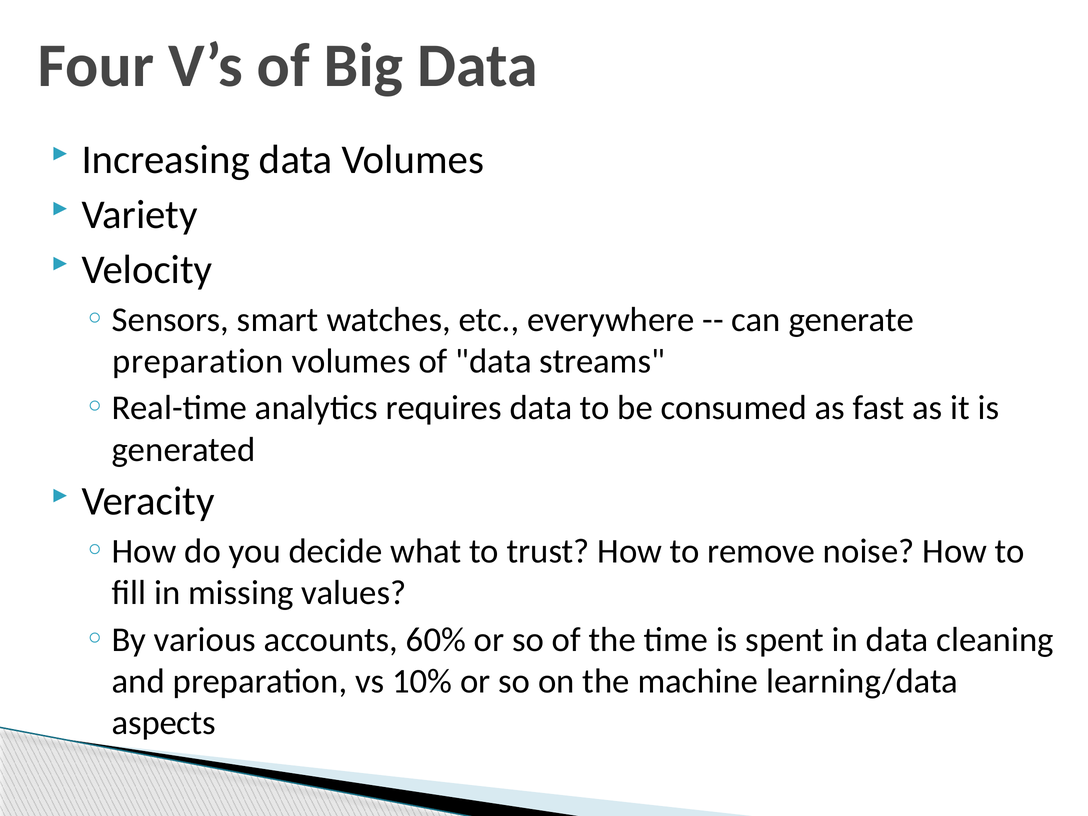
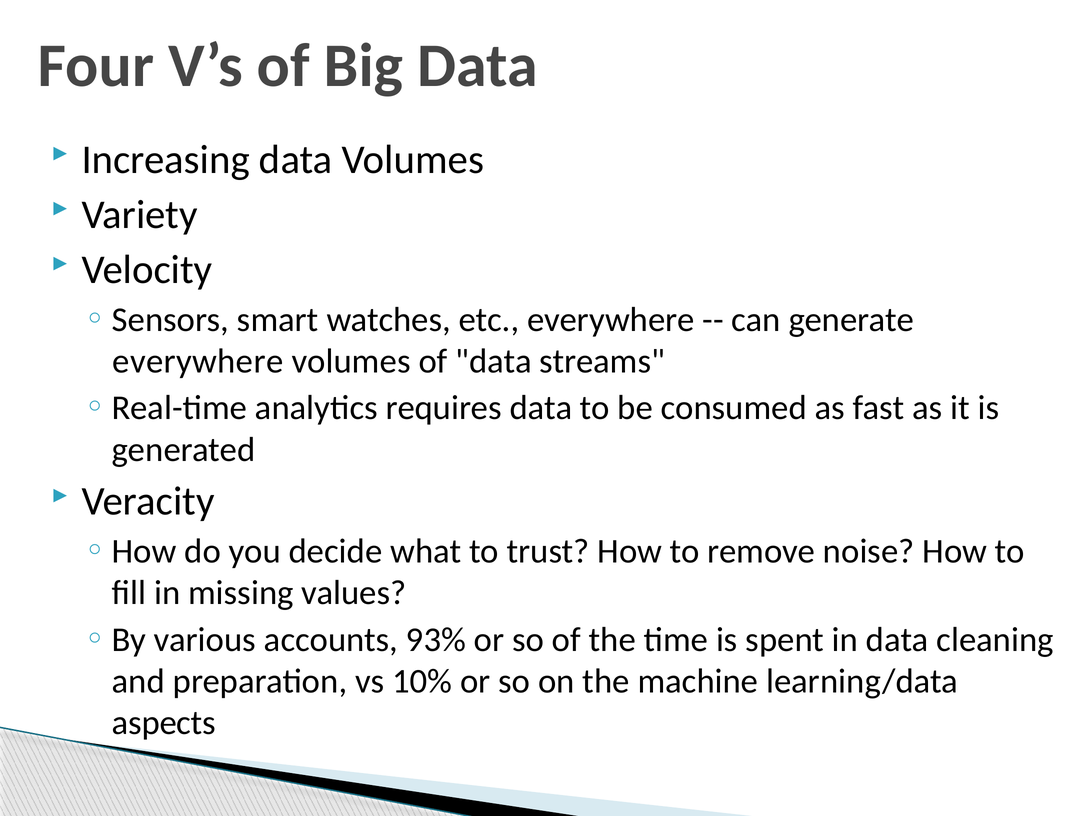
preparation: preparation -> everywhere (198, 361)
60%: 60% -> 93% (436, 640)
